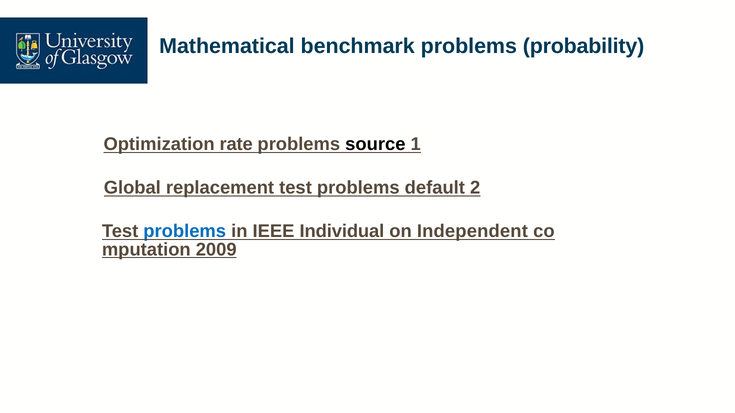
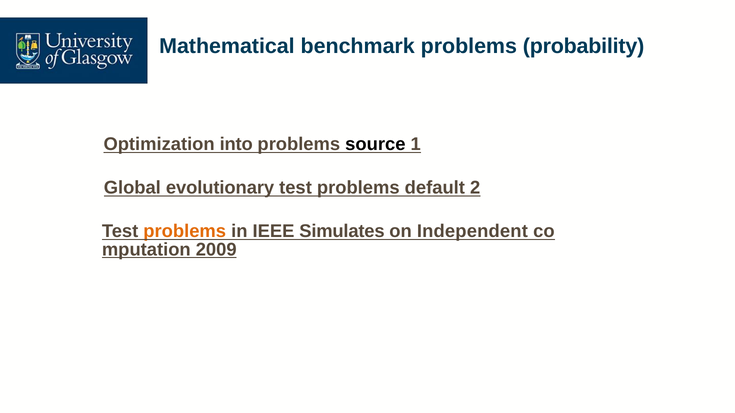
rate: rate -> into (236, 145)
replacement: replacement -> evolutionary (220, 188)
problems colour: blue -> orange (185, 231)
Individual: Individual -> Simulates (342, 231)
